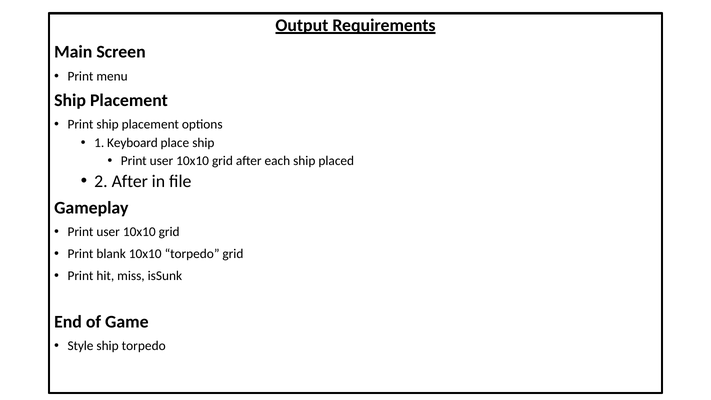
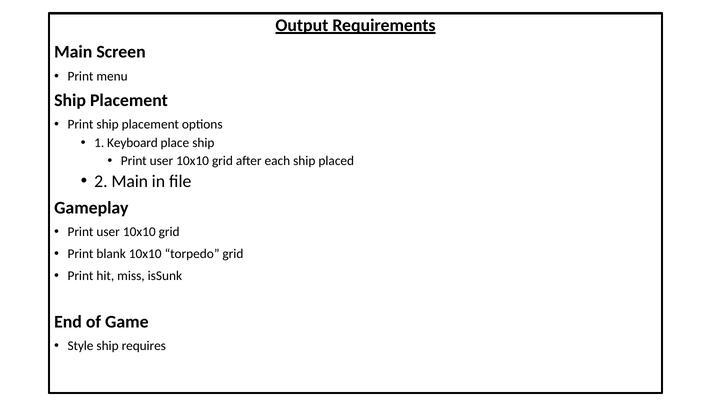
2 After: After -> Main (130, 181)
ship torpedo: torpedo -> requires (144, 346)
